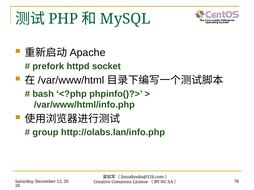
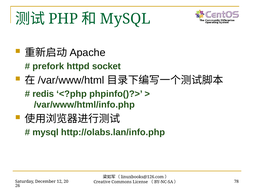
bash: bash -> redis (43, 94)
group: group -> mysql (45, 133)
